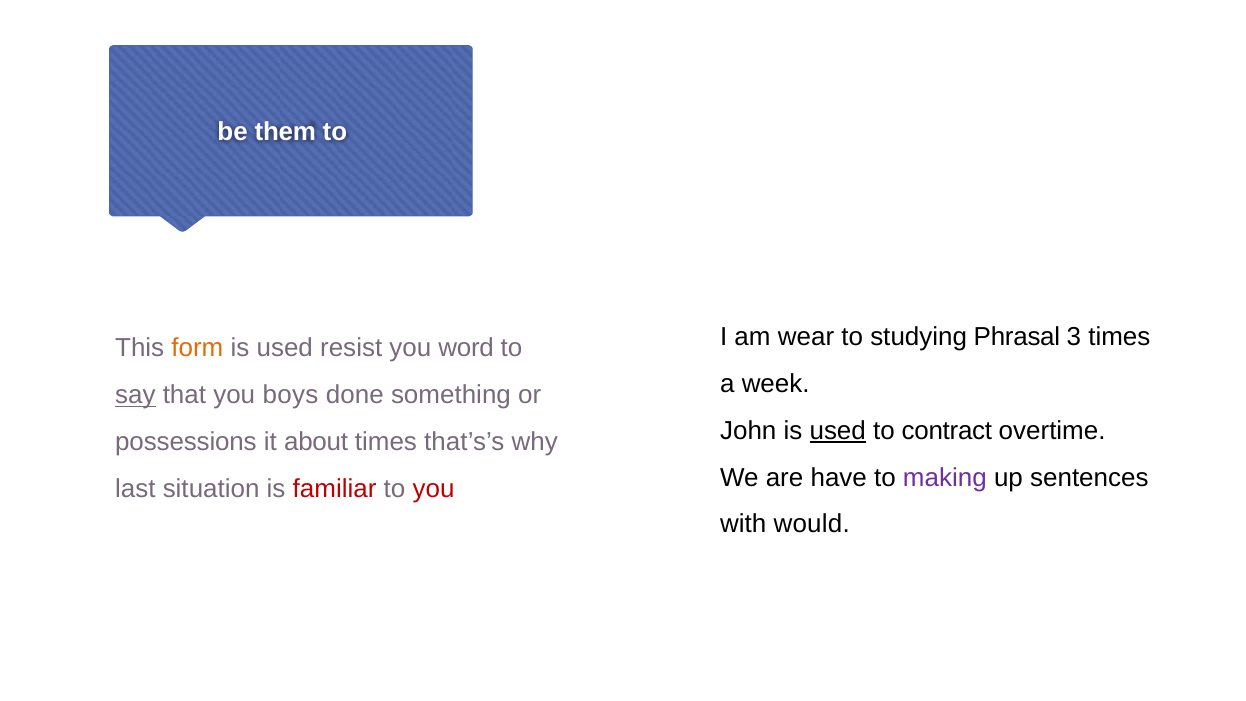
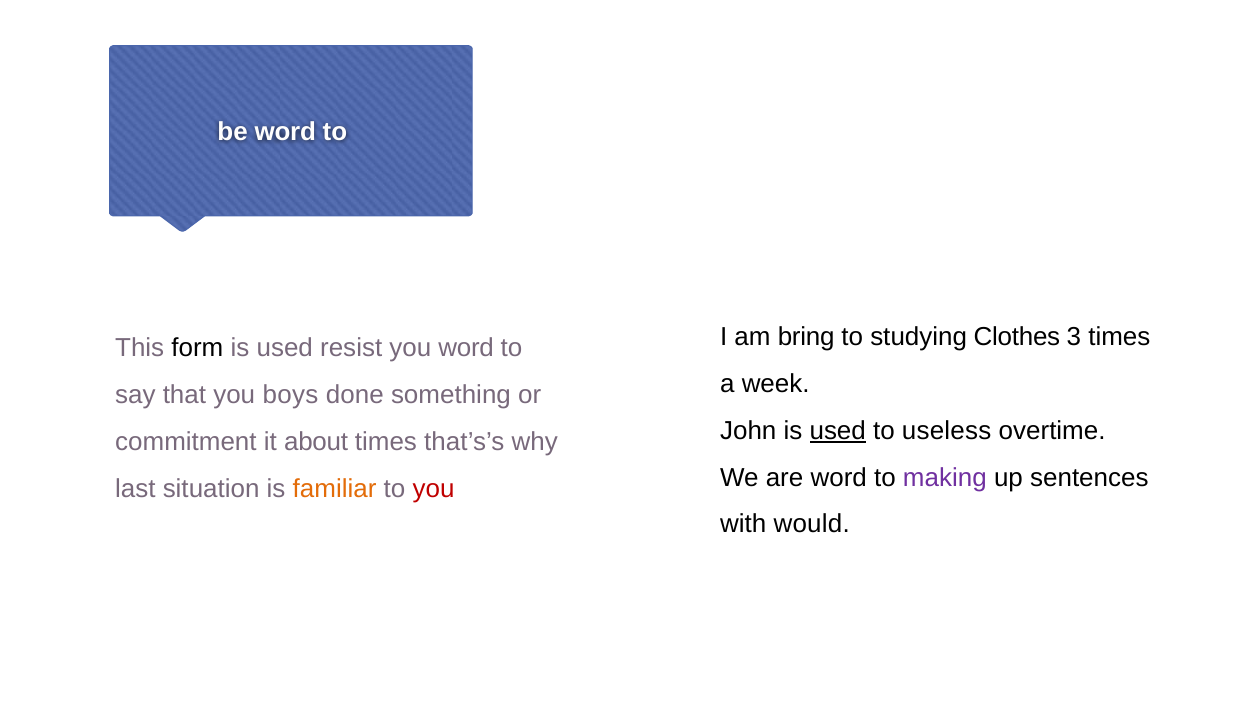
be them: them -> word (285, 132)
wear: wear -> bring (806, 337)
Phrasal: Phrasal -> Clothes (1017, 337)
form colour: orange -> black (197, 348)
say underline: present -> none (135, 395)
contract: contract -> useless (947, 431)
possessions: possessions -> commitment (186, 442)
are have: have -> word (839, 477)
familiar colour: red -> orange (335, 489)
